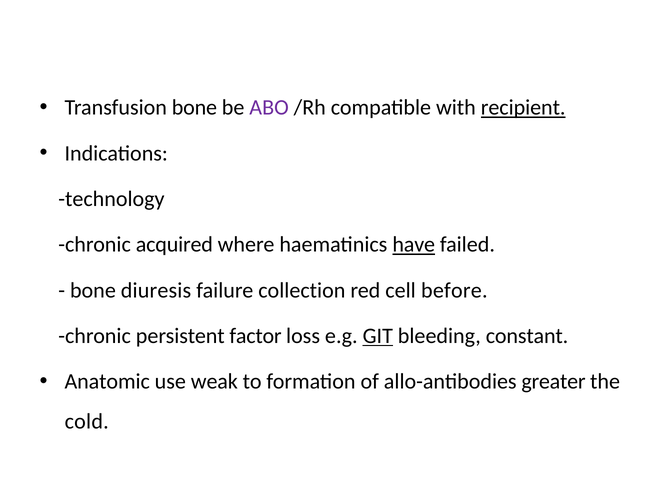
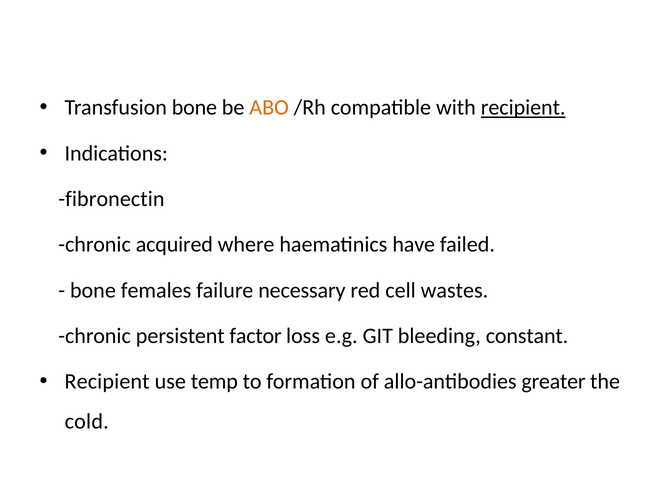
ABO colour: purple -> orange (269, 108)
technology: technology -> fibronectin (111, 199)
have underline: present -> none (414, 244)
diuresis: diuresis -> females (156, 290)
collection: collection -> necessary (302, 290)
before: before -> wastes (454, 290)
GIT underline: present -> none (378, 336)
Anatomic: Anatomic -> Recipient (107, 381)
weak: weak -> temp (214, 381)
